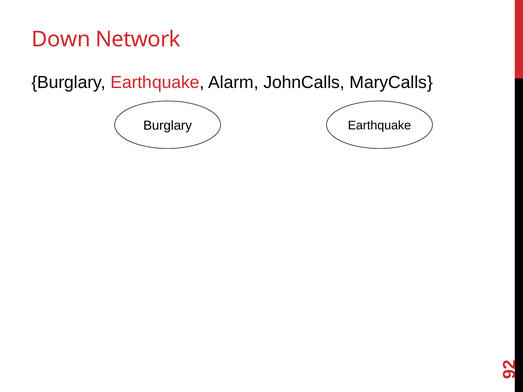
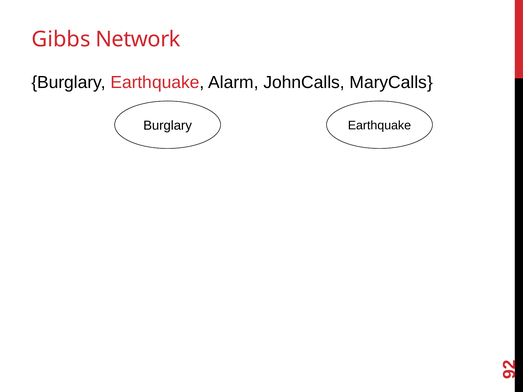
Down: Down -> Gibbs (61, 39)
